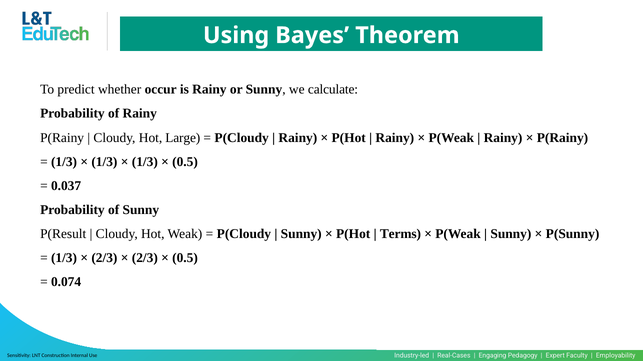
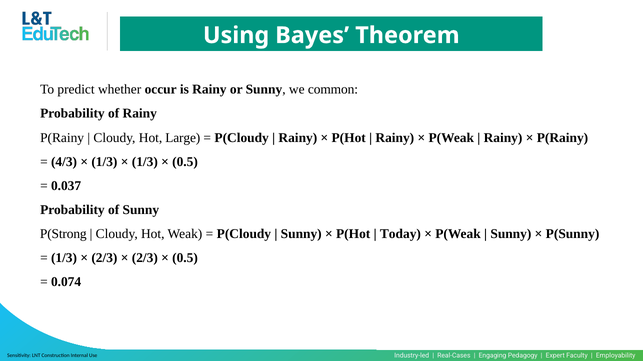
calculate: calculate -> common (333, 90)
1/3: 1/3 -> 4/3 (64, 162)
P(Result: P(Result -> P(Strong (63, 234)
Terms: Terms -> Today (400, 234)
